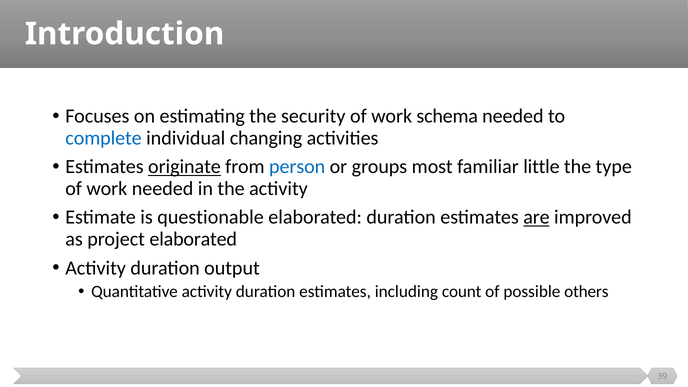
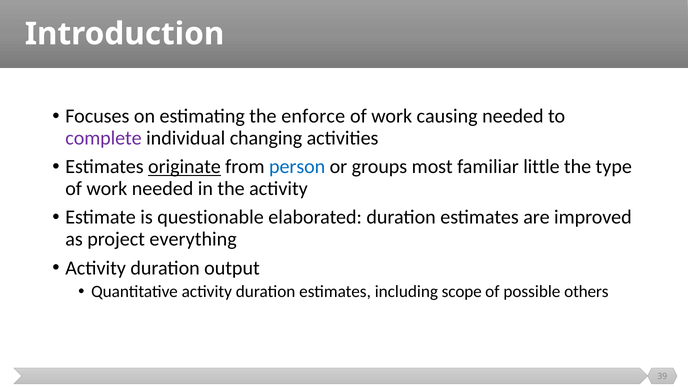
security: security -> enforce (313, 116)
schema: schema -> causing (447, 116)
complete colour: blue -> purple (104, 138)
are underline: present -> none (536, 217)
project elaborated: elaborated -> everything (193, 239)
count: count -> scope (462, 292)
